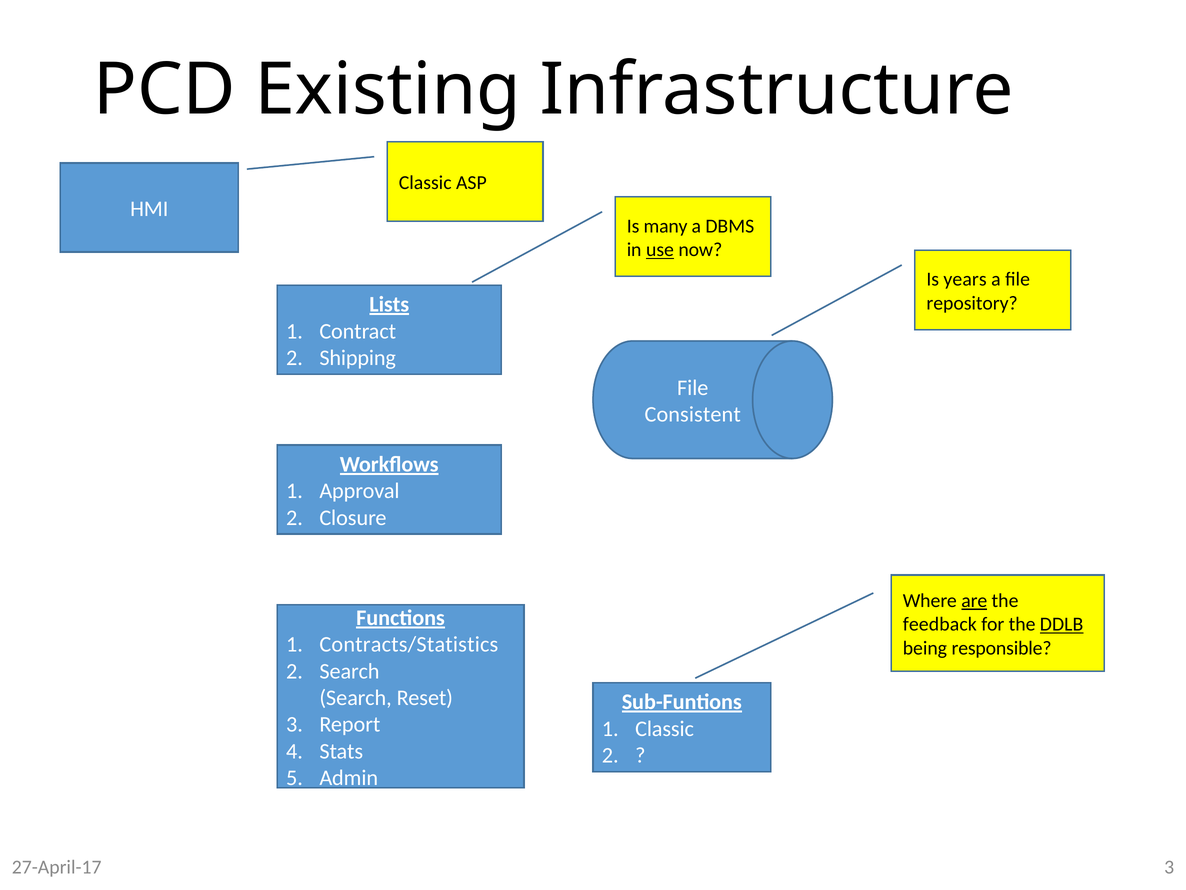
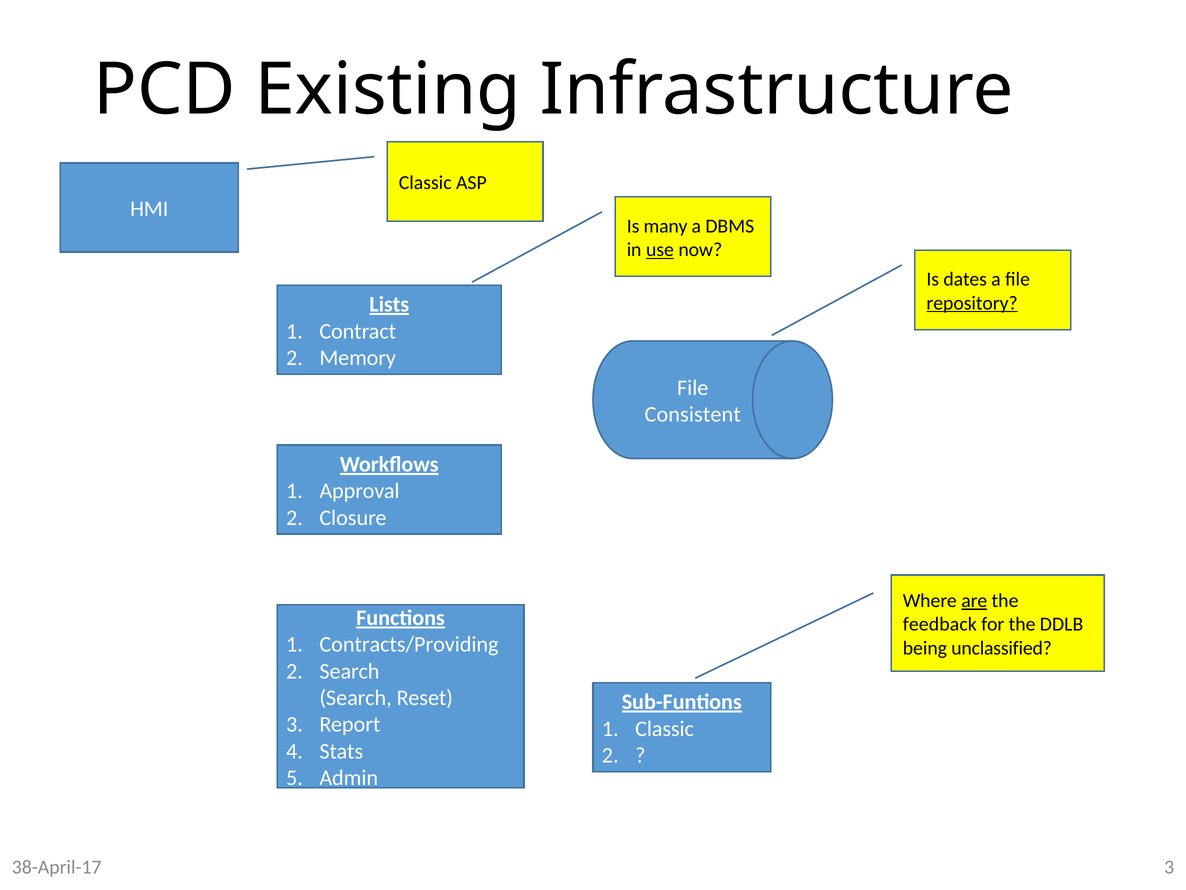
years: years -> dates (965, 279)
repository underline: none -> present (972, 303)
Shipping: Shipping -> Memory (358, 358)
DDLB underline: present -> none (1062, 624)
Contracts/Statistics: Contracts/Statistics -> Contracts/Providing (409, 644)
responsible: responsible -> unclassified (1002, 648)
27-April-17: 27-April-17 -> 38-April-17 (57, 867)
